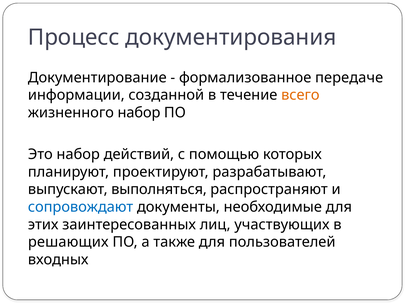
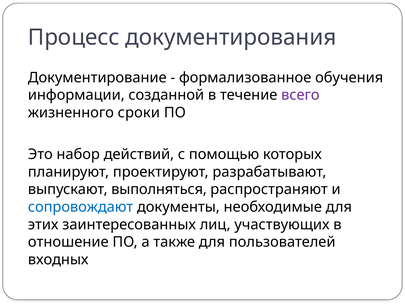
передаче: передаче -> обучения (349, 78)
всего colour: orange -> purple (300, 95)
жизненного набор: набор -> сроки (139, 113)
решающих: решающих -> отношение (68, 242)
